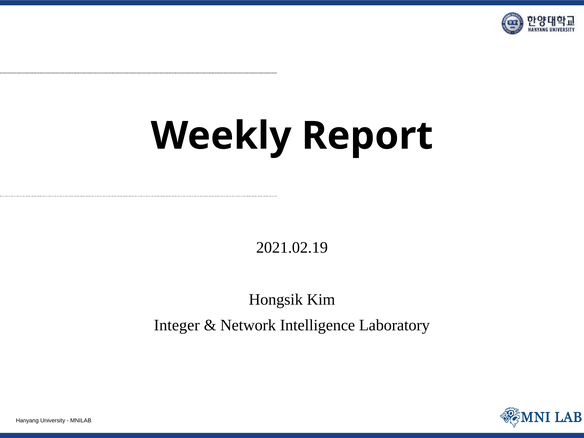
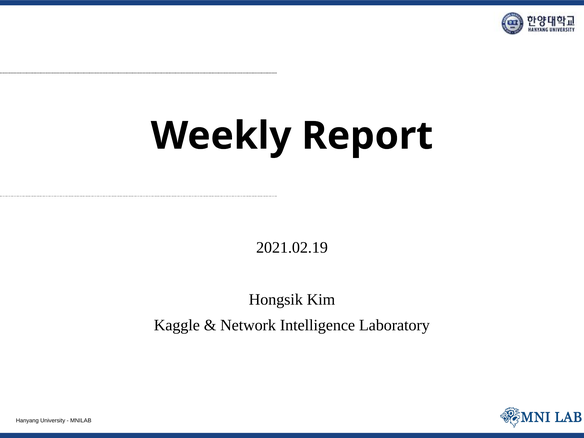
Integer: Integer -> Kaggle (177, 325)
